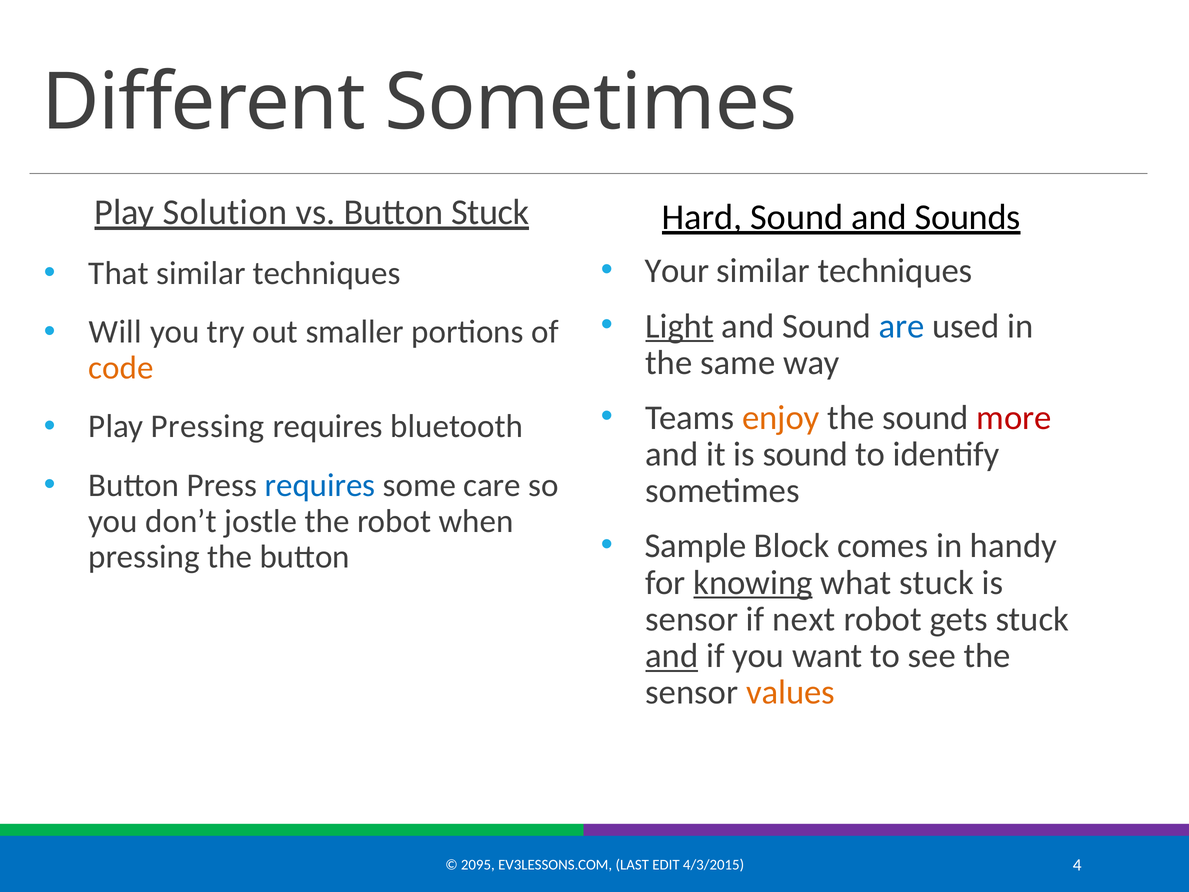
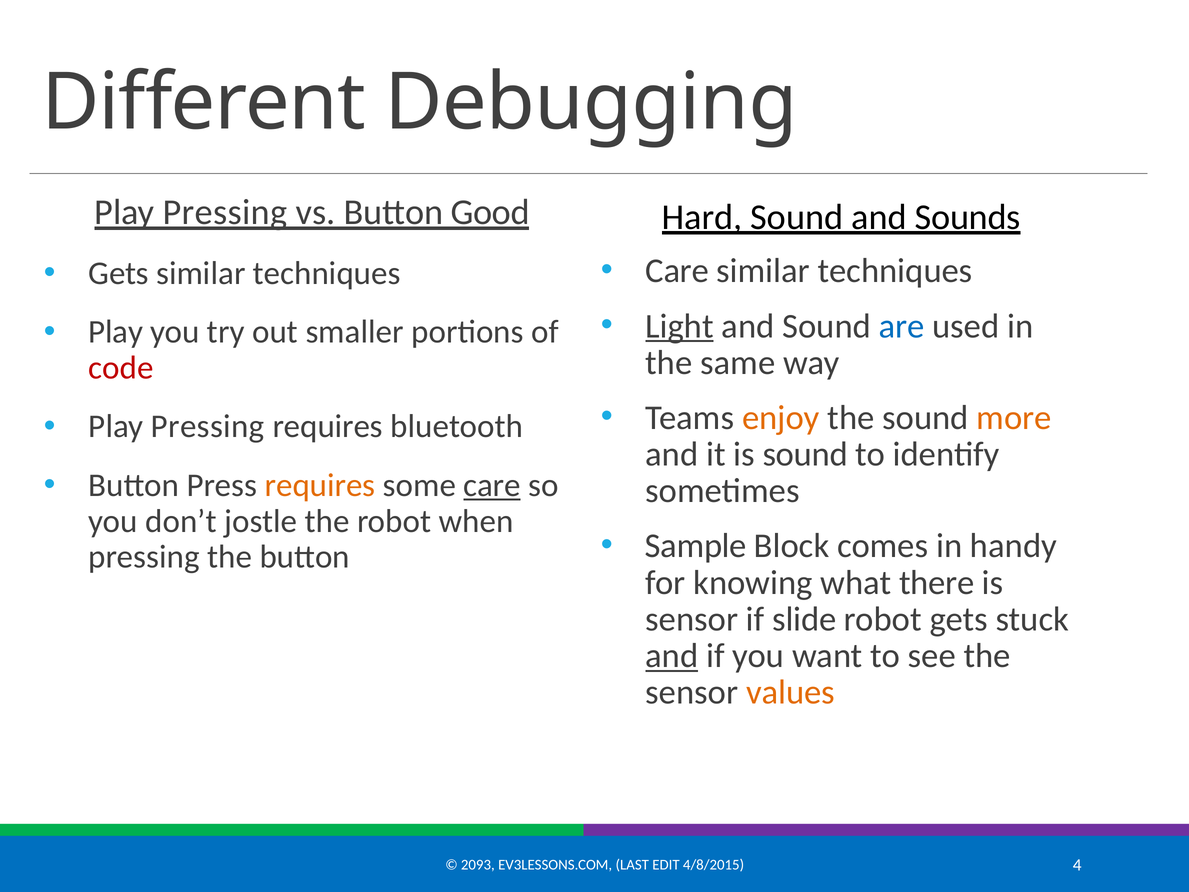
Different Sometimes: Sometimes -> Debugging (591, 103)
Solution: Solution -> Pressing (225, 212)
Button Stuck: Stuck -> Good (490, 212)
Your: Your -> Care (677, 271)
That: That -> Gets (119, 273)
Will: Will -> Play (116, 332)
code colour: orange -> red (121, 368)
more colour: red -> orange (1014, 418)
requires colour: blue -> orange (320, 485)
care underline: none -> present (492, 485)
knowing underline: present -> none (753, 582)
what stuck: stuck -> there (937, 582)
next: next -> slide (804, 619)
2095: 2095 -> 2093 (478, 865)
4/3/2015: 4/3/2015 -> 4/8/2015 (714, 865)
